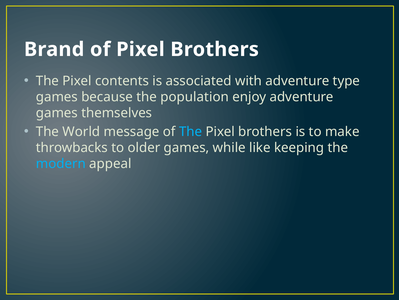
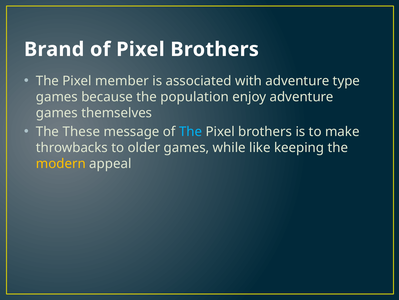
contents: contents -> member (122, 81)
World: World -> These (81, 131)
modern colour: light blue -> yellow (61, 163)
